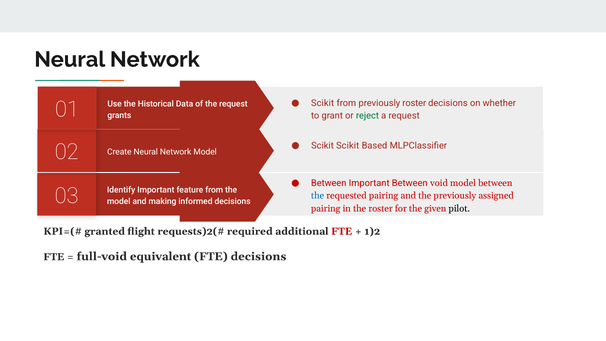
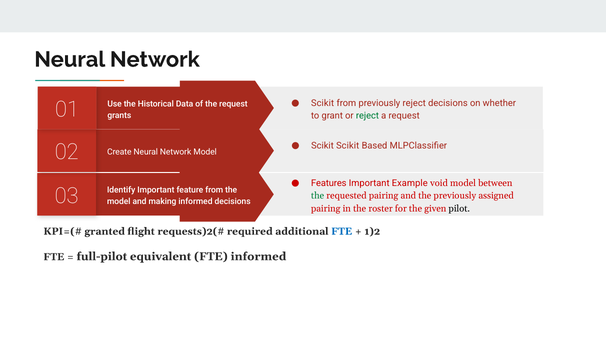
previously roster: roster -> reject (414, 103)
Between: Between -> Features (329, 183)
Important Between: Between -> Example (410, 183)
the colour: blue -> green (318, 196)
FTE colour: red -> blue (342, 231)
full-void: full-void -> full-pilot (102, 256)
FTE decisions: decisions -> informed (258, 256)
